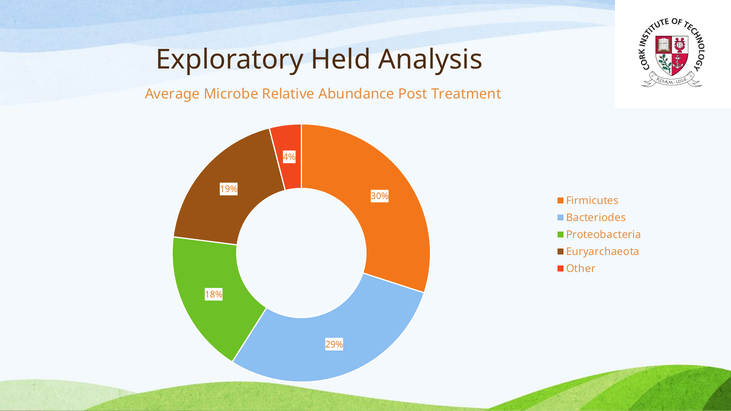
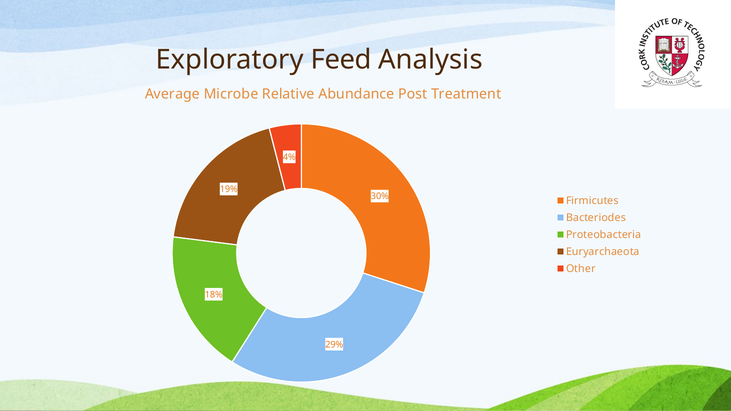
Held: Held -> Feed (341, 60)
